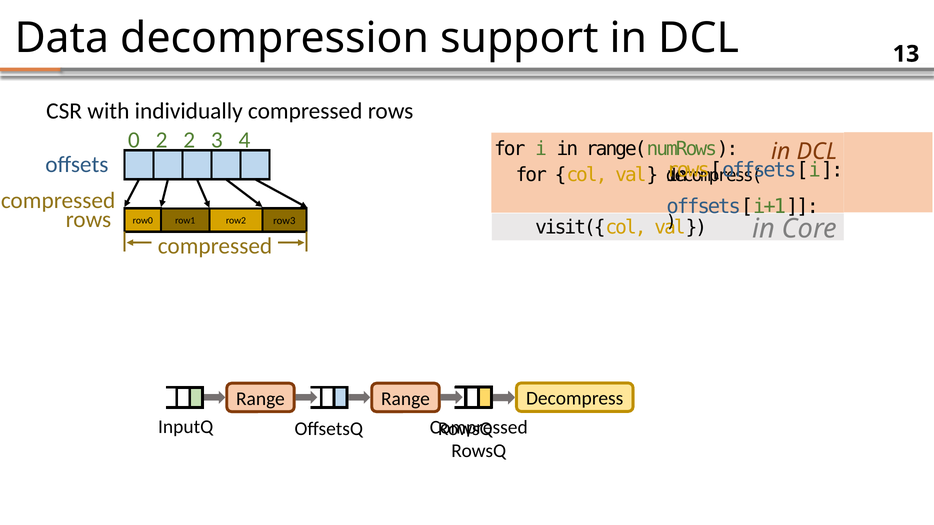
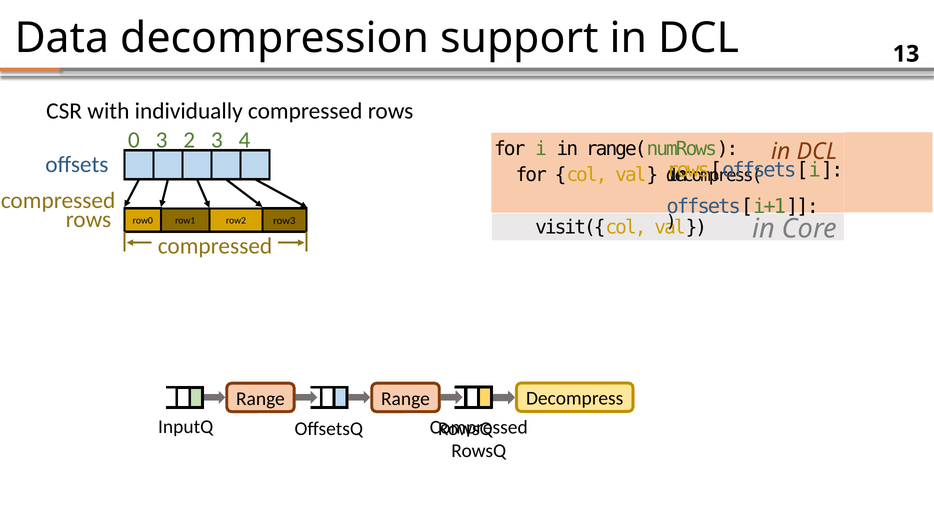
0 2: 2 -> 3 (162, 140)
